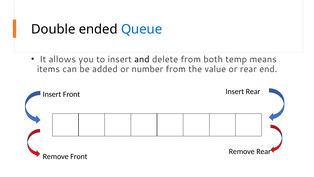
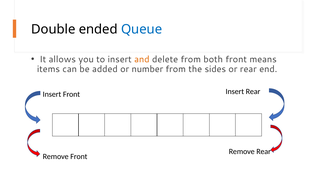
and colour: black -> orange (142, 59)
both temp: temp -> front (236, 59)
value: value -> sides (215, 69)
